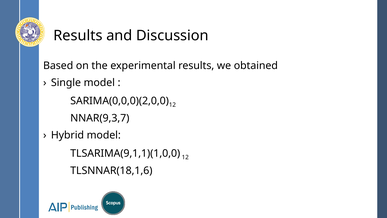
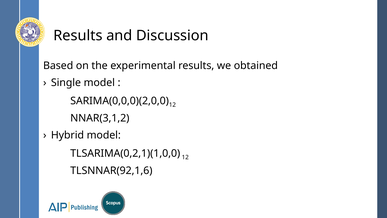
NNAR(9,3,7: NNAR(9,3,7 -> NNAR(3,1,2 (100, 118)
TLSARIMA(9,1,1)(1,0,0: TLSARIMA(9,1,1)(1,0,0 -> TLSARIMA(0,2,1)(1,0,0 (125, 153)
TLSNNAR(18,1,6: TLSNNAR(18,1,6 -> TLSNNAR(92,1,6 (111, 170)
